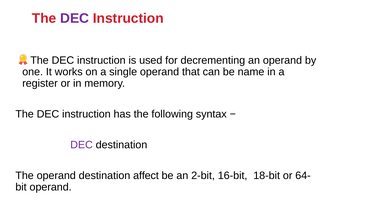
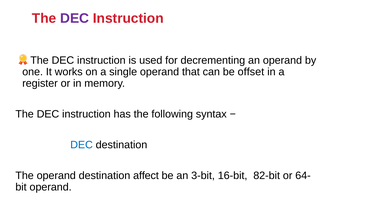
name: name -> offset (251, 72)
DEC colour: purple -> blue (82, 145)
2-bit: 2-bit -> 3-bit (203, 175)
18-bit: 18-bit -> 82-bit (267, 175)
